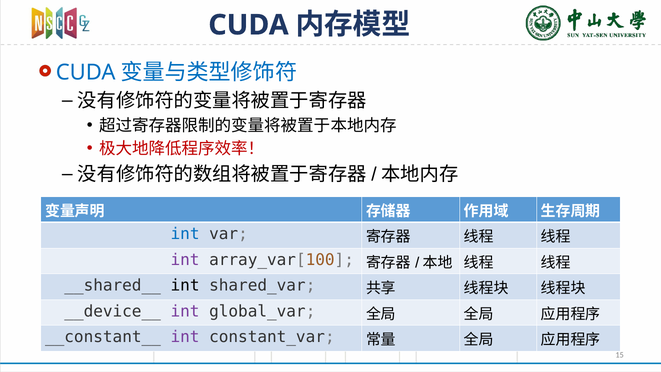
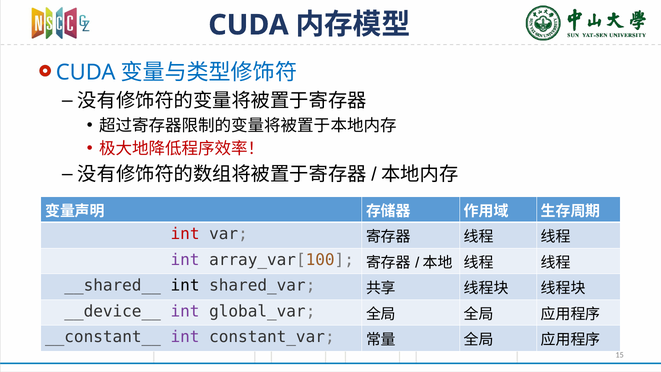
int colour: blue -> red (185, 234)
